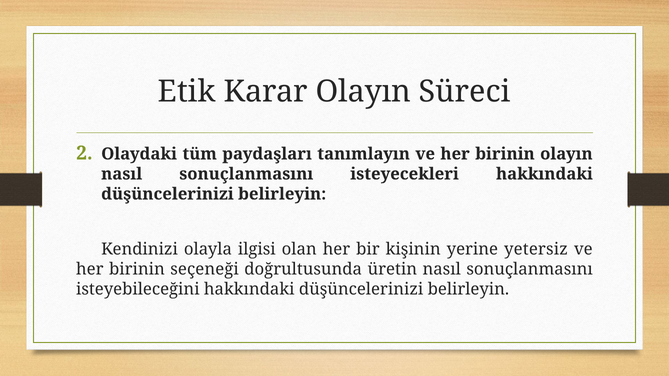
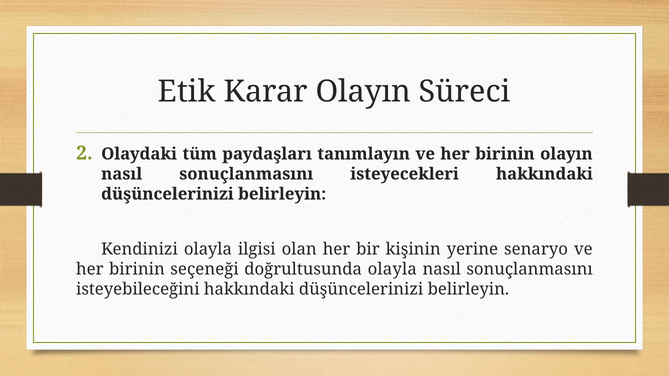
yetersiz: yetersiz -> senaryo (536, 249)
doğrultusunda üretin: üretin -> olayla (392, 269)
